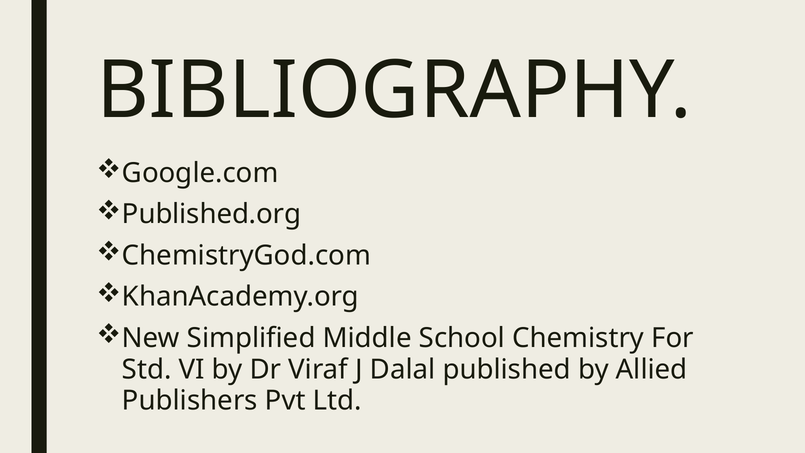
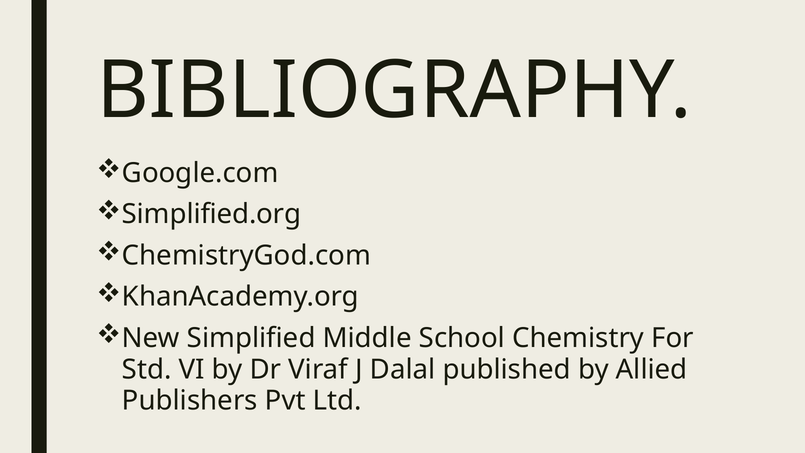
Published.org: Published.org -> Simplified.org (212, 214)
